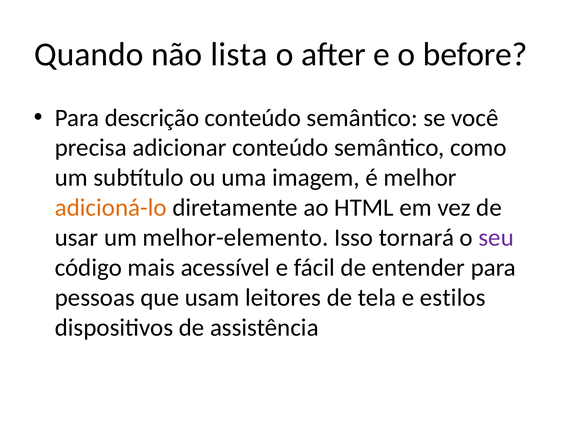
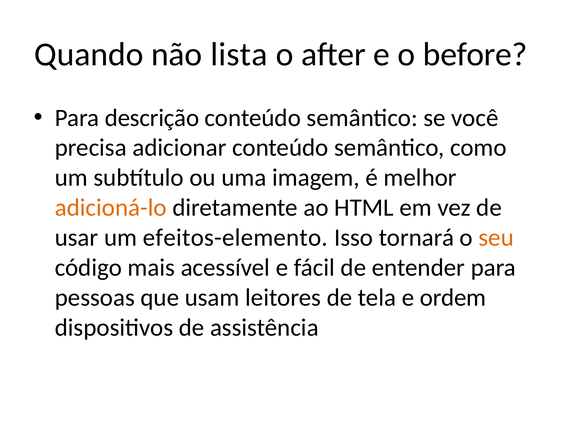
melhor-elemento: melhor-elemento -> efeitos-elemento (235, 238)
seu colour: purple -> orange (496, 238)
estilos: estilos -> ordem (453, 298)
